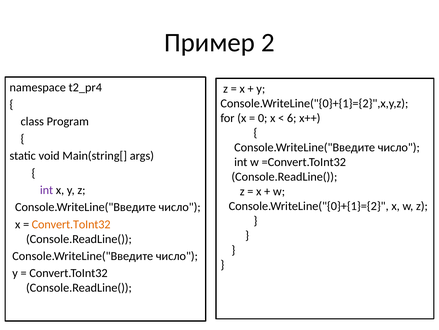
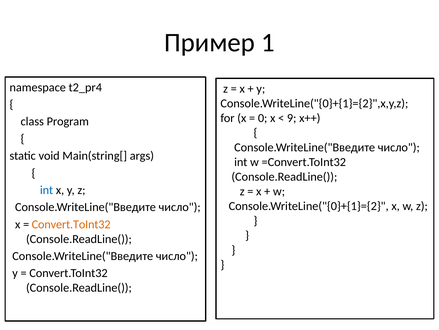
2: 2 -> 1 (268, 42)
6: 6 -> 9 (292, 118)
int colour: purple -> blue (47, 190)
